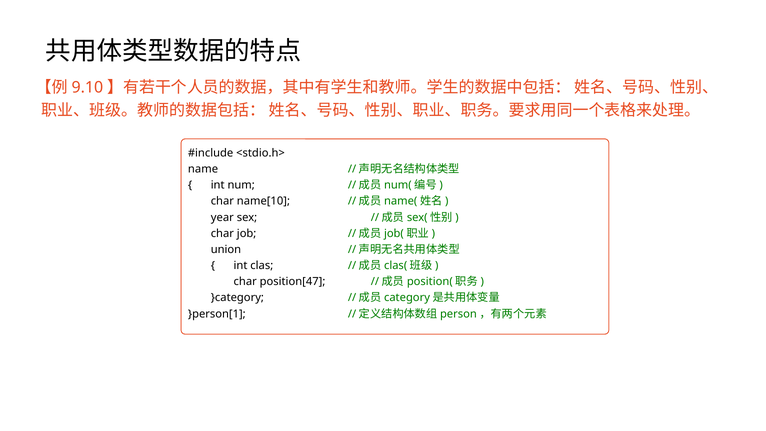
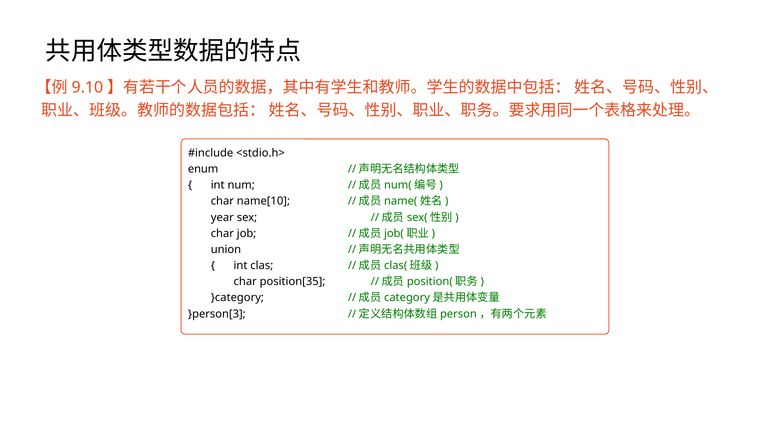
name: name -> enum (203, 169)
position[47: position[47 -> position[35 (293, 282)
}person[1: }person[1 -> }person[3 (217, 314)
